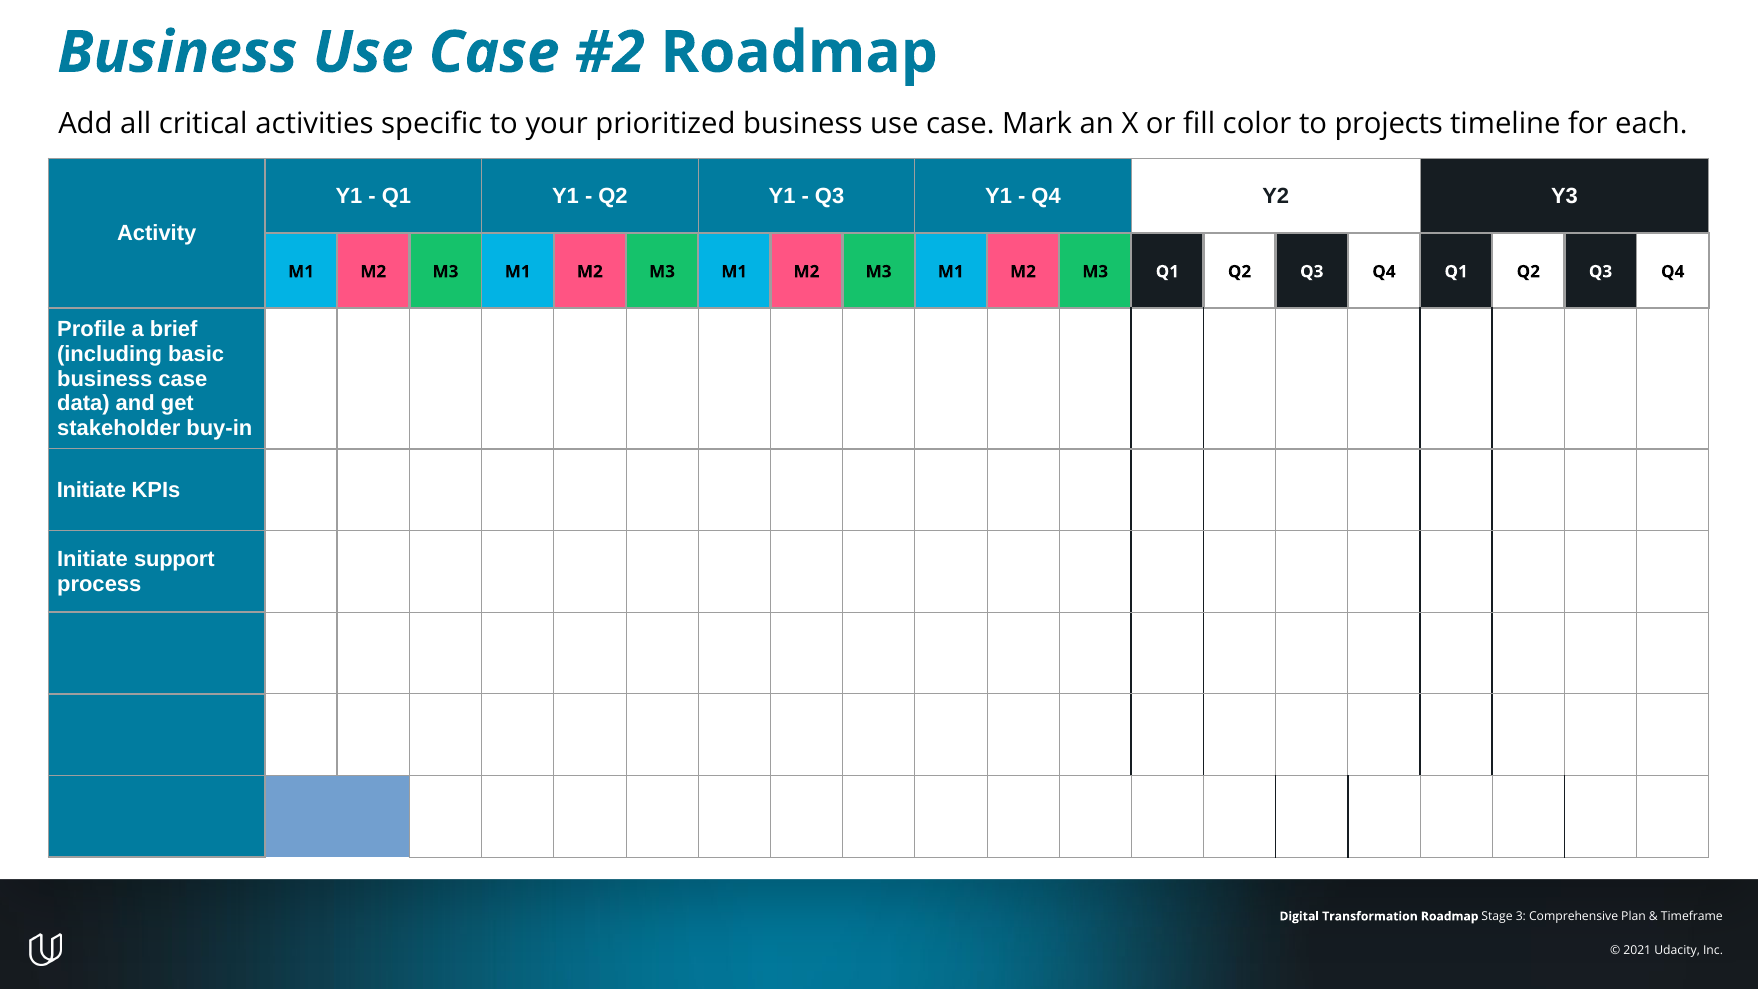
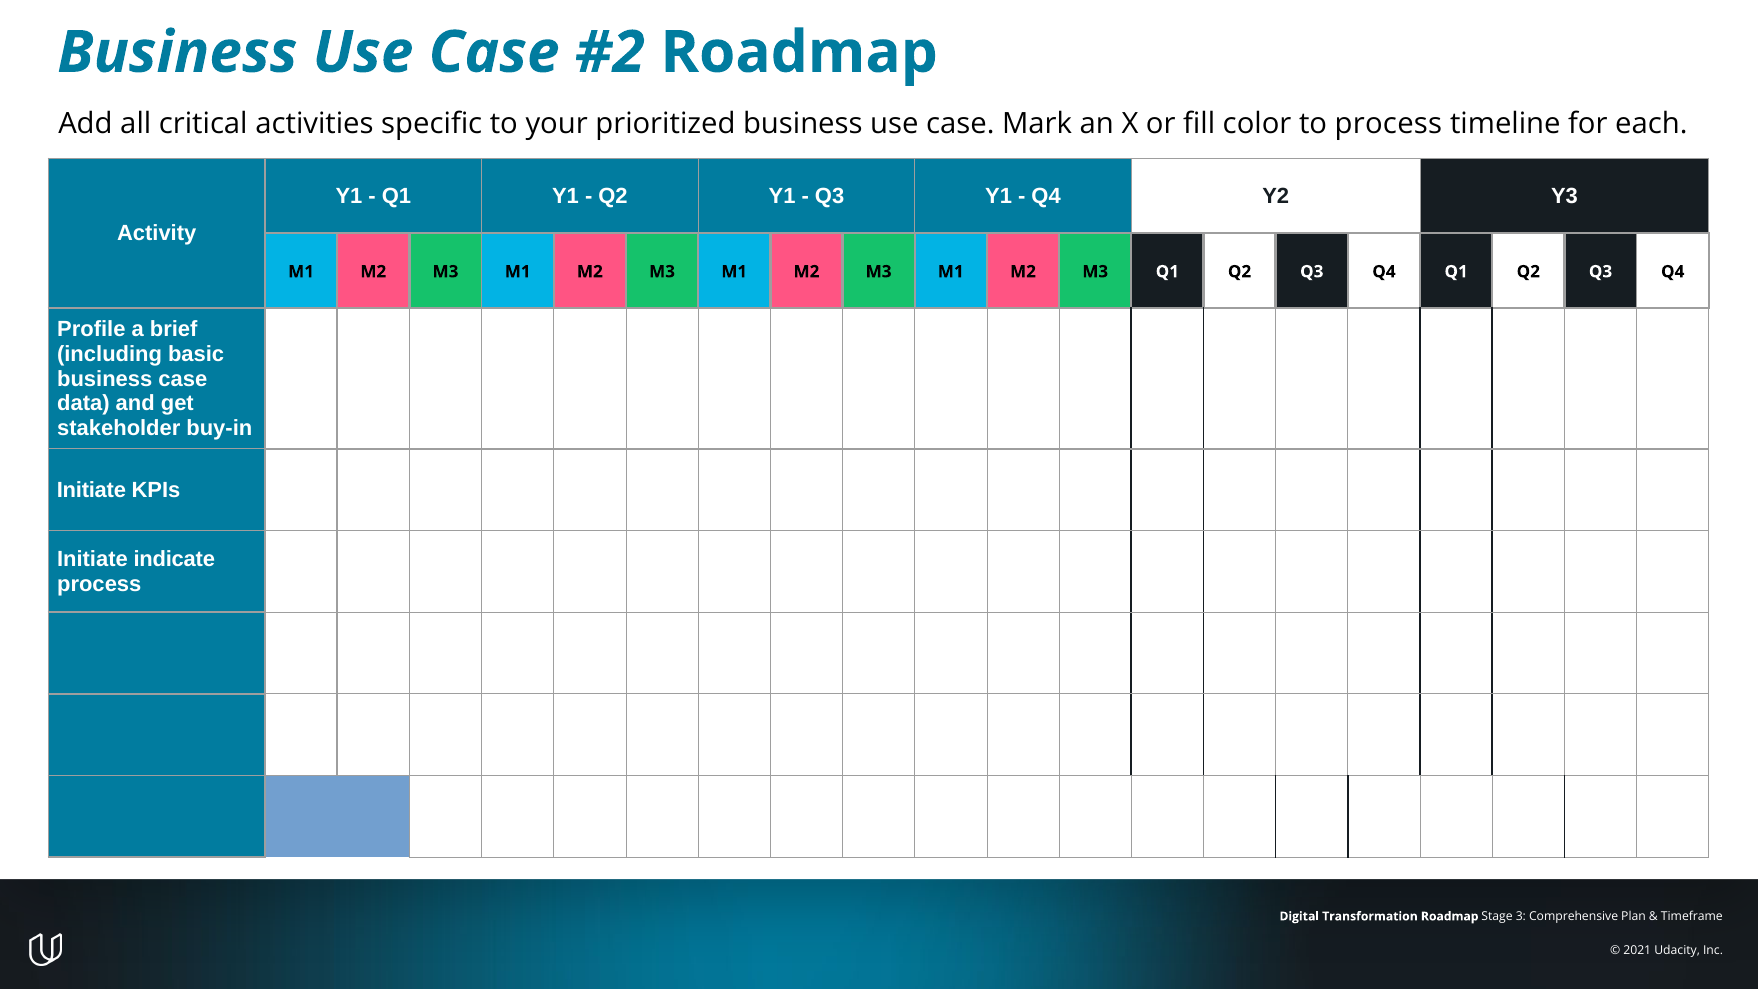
to projects: projects -> process (1388, 124)
support: support -> indicate (174, 559)
